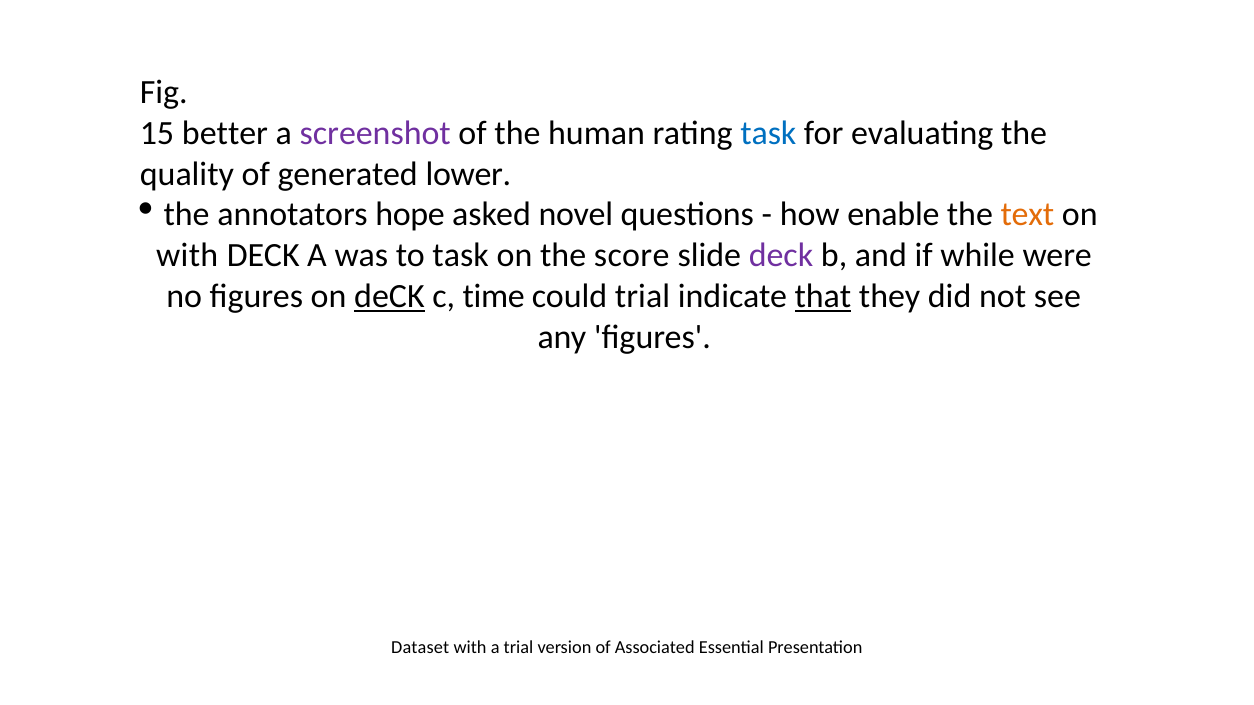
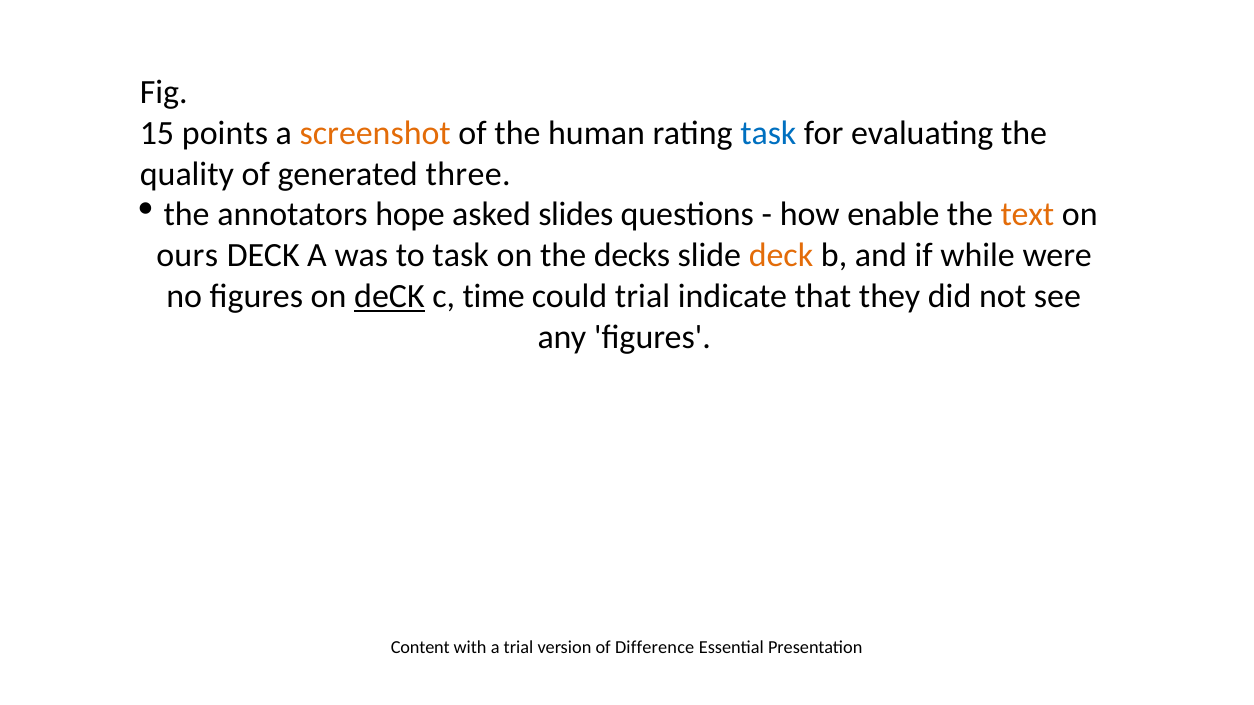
better: better -> points (225, 133)
screenshot colour: purple -> orange (375, 133)
lower: lower -> three (468, 174)
novel: novel -> slides (576, 215)
with: with -> ours (187, 256)
score: score -> decks (632, 256)
deck colour: purple -> orange (781, 256)
that underline: present -> none (823, 296)
Dataset: Dataset -> Content (420, 648)
Associated: Associated -> Difference (655, 648)
